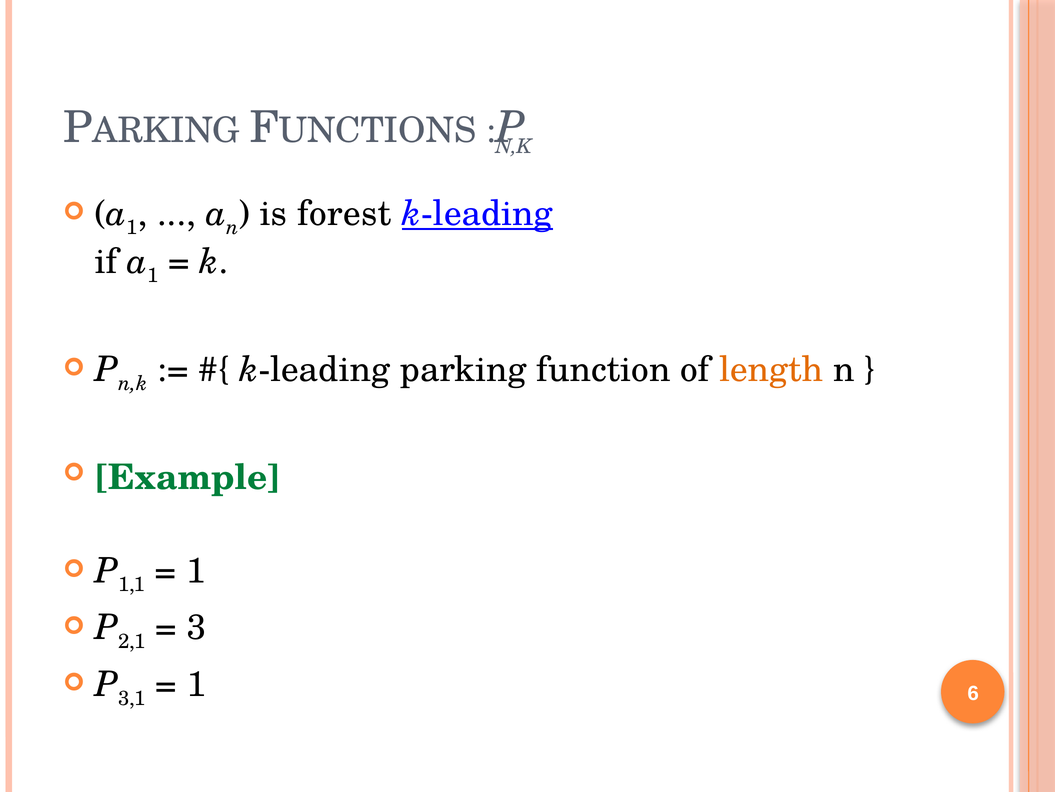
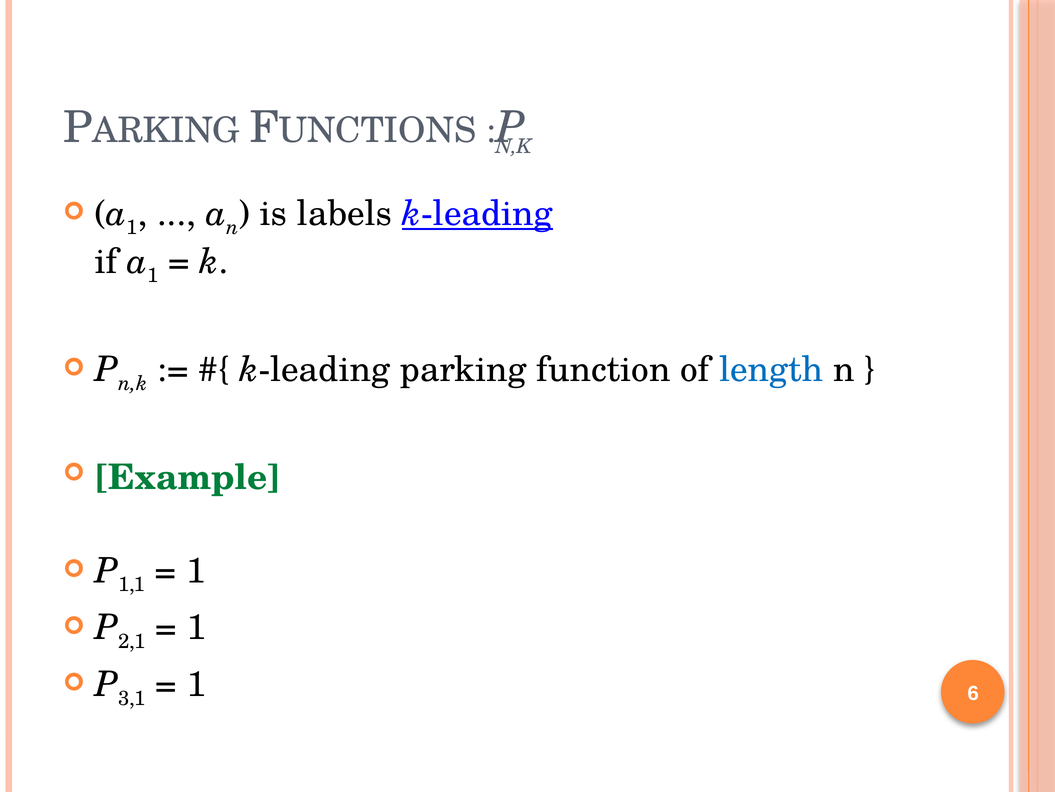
forest: forest -> labels (345, 213)
length colour: orange -> blue (771, 369)
3: 3 -> 1 (196, 627)
